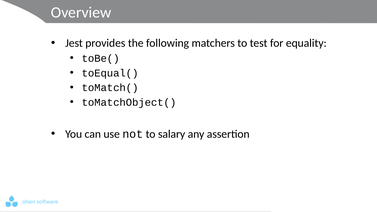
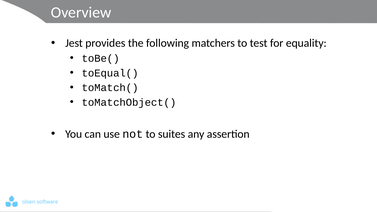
salary: salary -> suites (172, 134)
